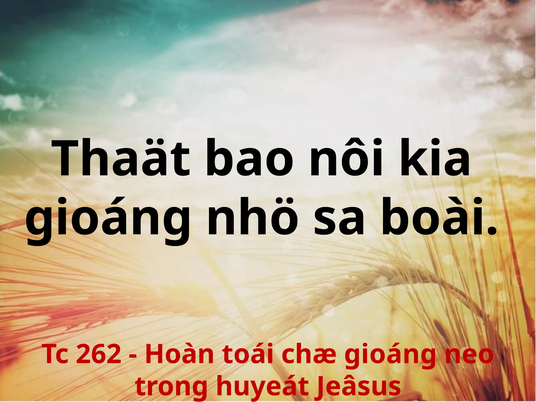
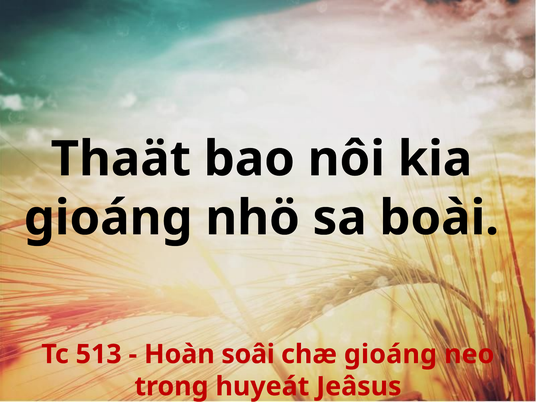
262: 262 -> 513 (99, 354)
toái: toái -> soâi (248, 354)
